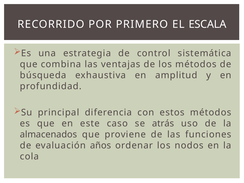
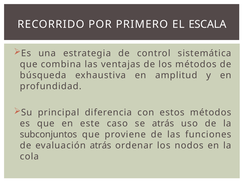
almacenados: almacenados -> subconjuntos (49, 134)
evaluación años: años -> atrás (101, 145)
